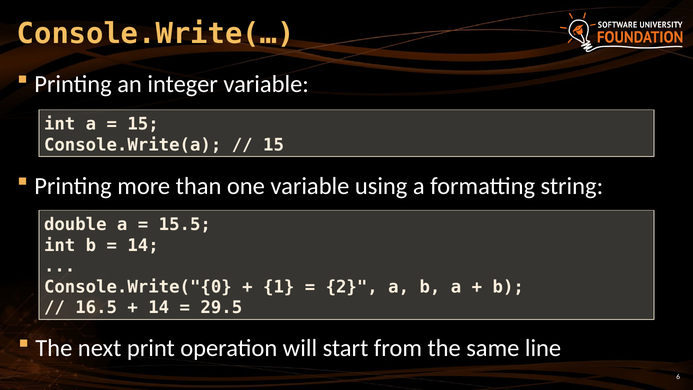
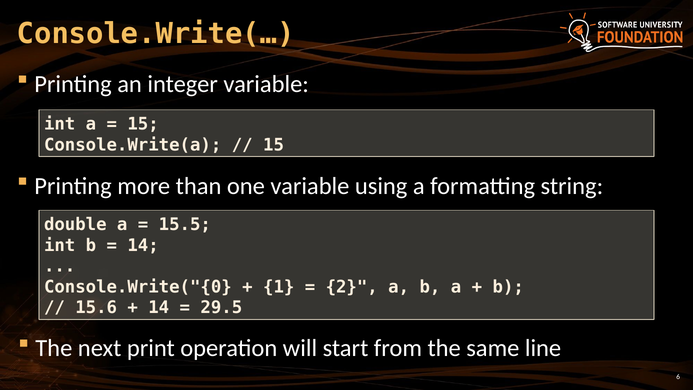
16.5: 16.5 -> 15.6 (96, 308)
